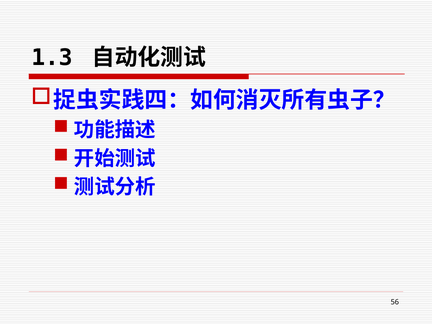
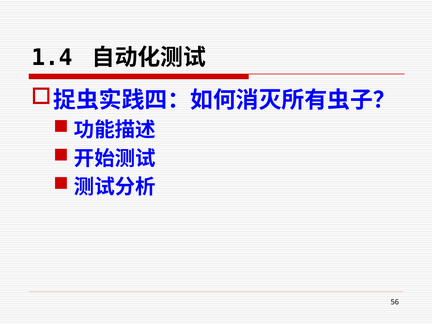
1.3: 1.3 -> 1.4 (52, 58)
